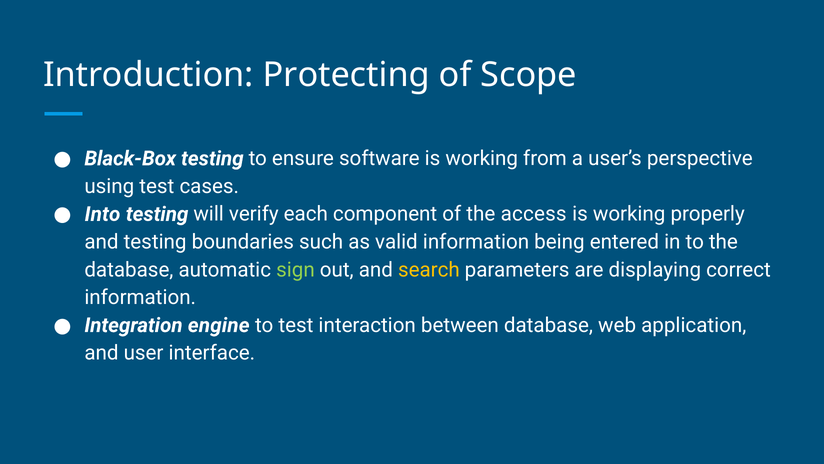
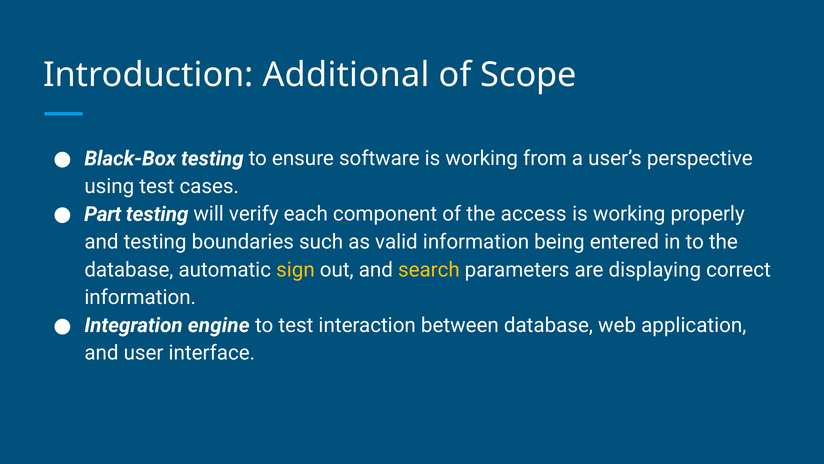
Protecting: Protecting -> Additional (346, 75)
Into: Into -> Part (103, 214)
sign colour: light green -> yellow (295, 269)
